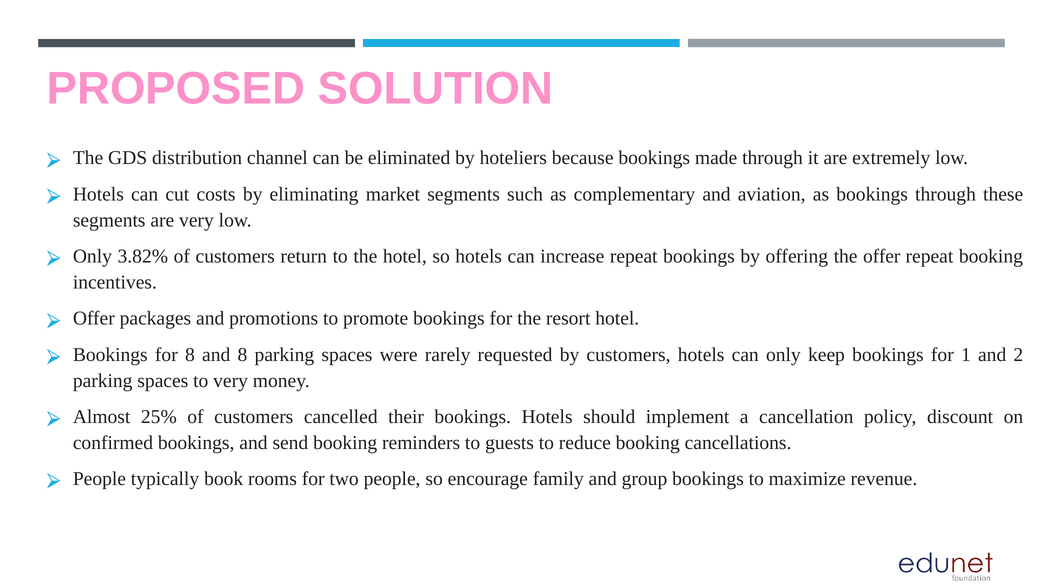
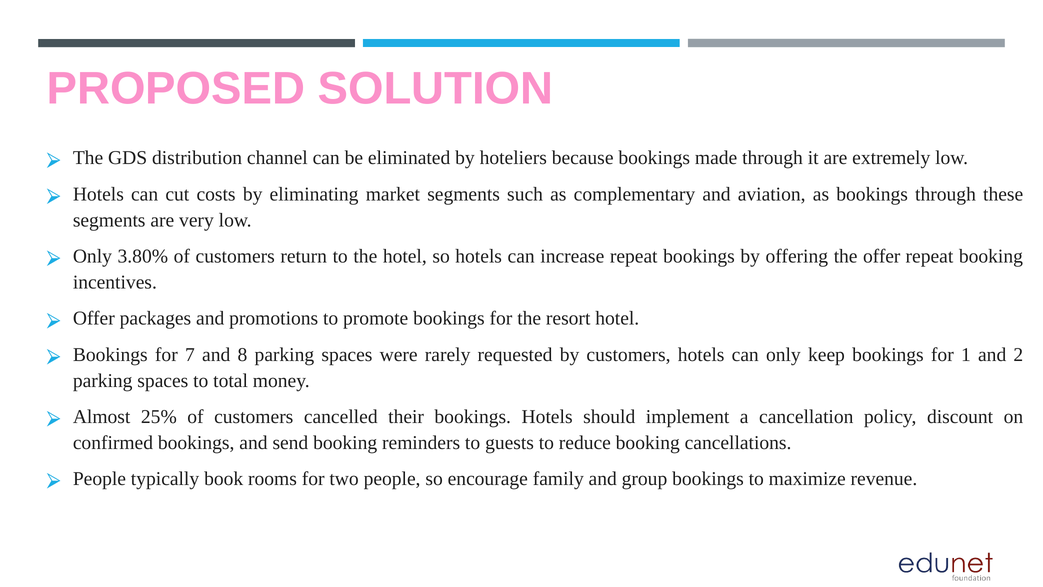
3.82%: 3.82% -> 3.80% (143, 256)
for 8: 8 -> 7 (190, 355)
to very: very -> total (231, 380)
